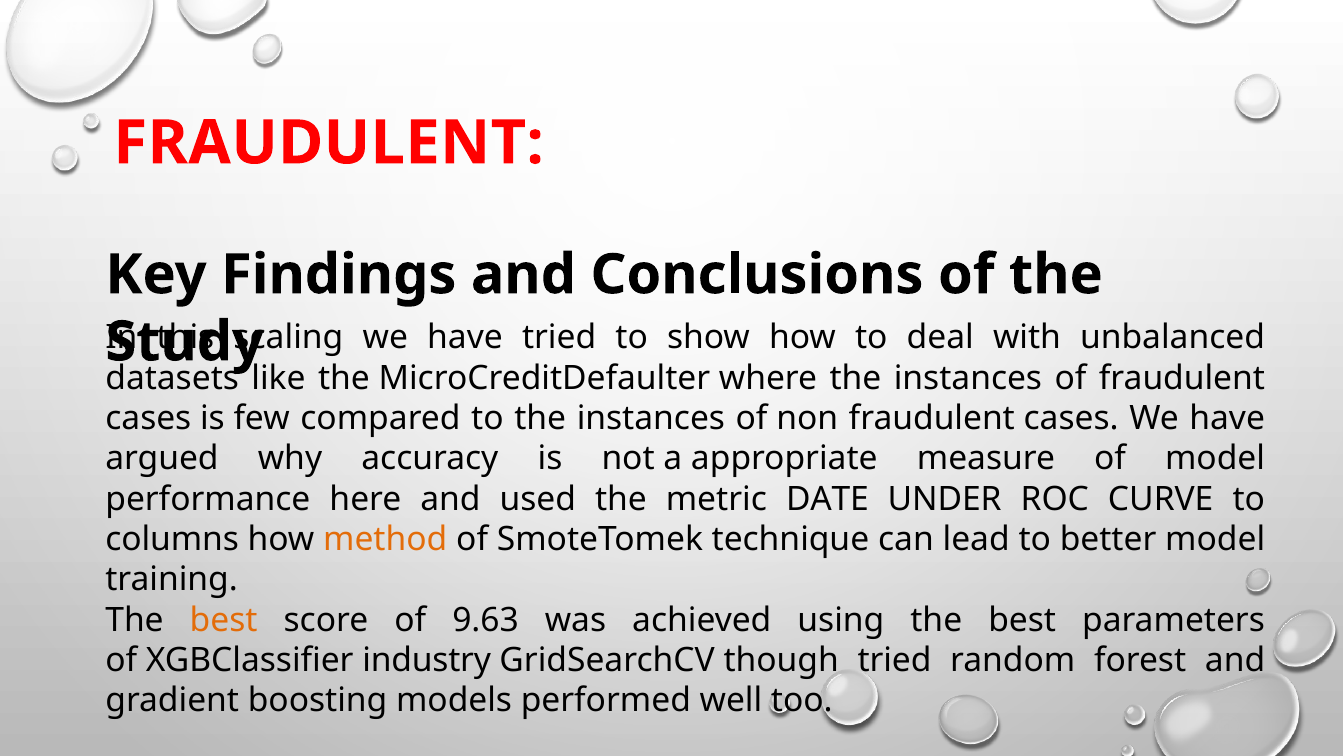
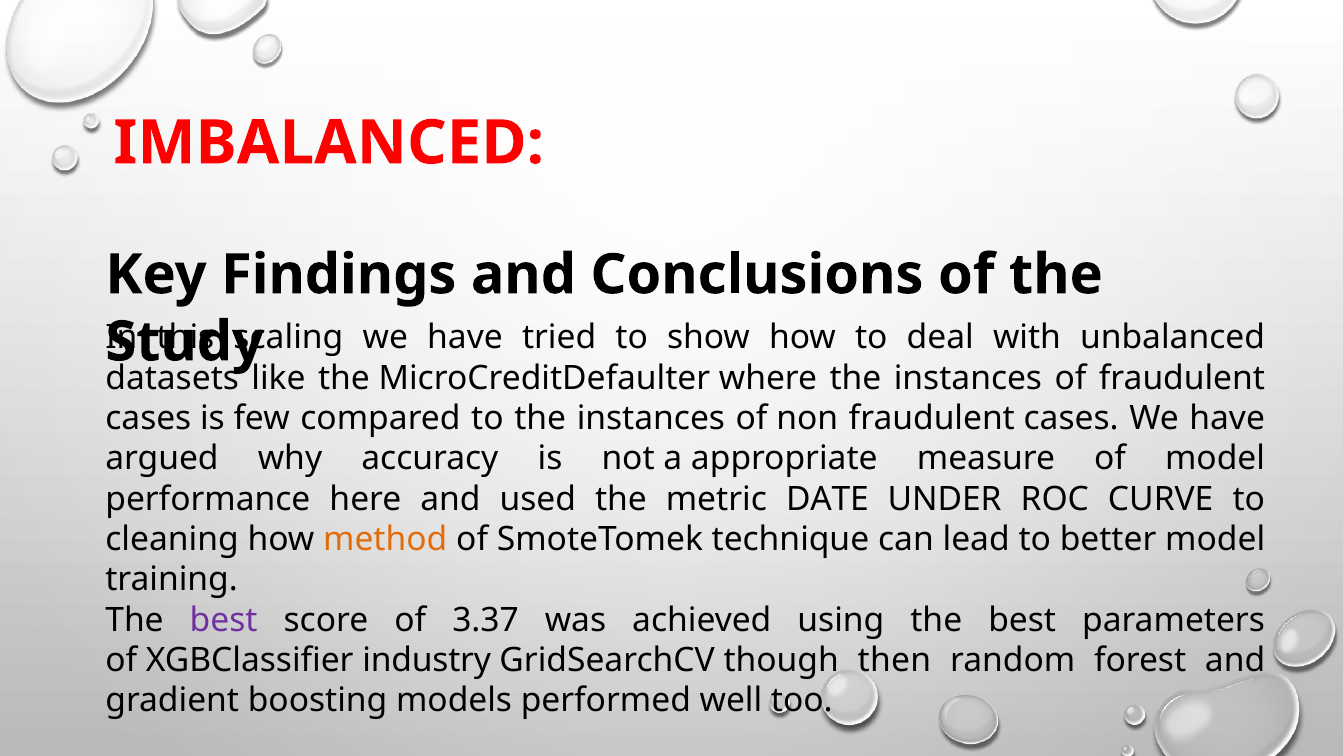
FRAUDULENT: FRAUDULENT -> IMBALANCED (329, 143)
columns: columns -> cleaning (172, 539)
best colour: orange -> purple (224, 620)
9.63: 9.63 -> 3.37 (486, 620)
though tried: tried -> then (894, 660)
